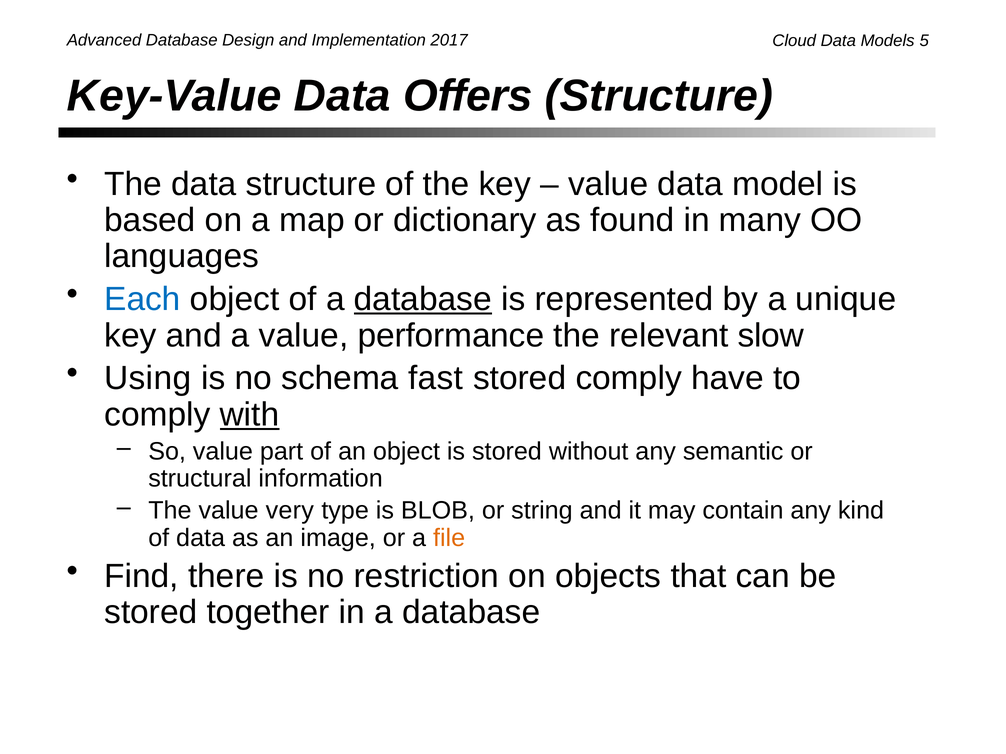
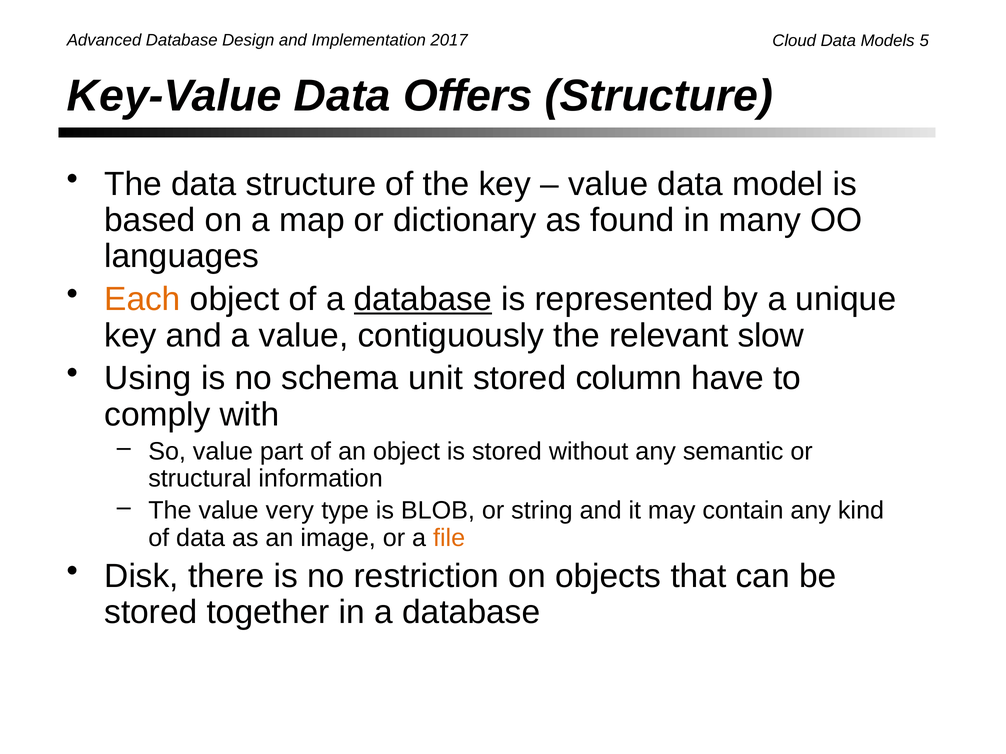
Each colour: blue -> orange (142, 299)
performance: performance -> contiguously (451, 336)
fast: fast -> unit (436, 379)
stored comply: comply -> column (629, 379)
with underline: present -> none (250, 415)
Find: Find -> Disk (142, 576)
